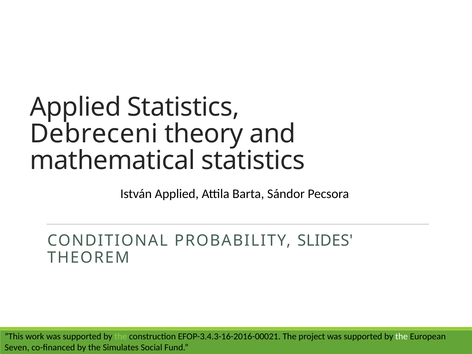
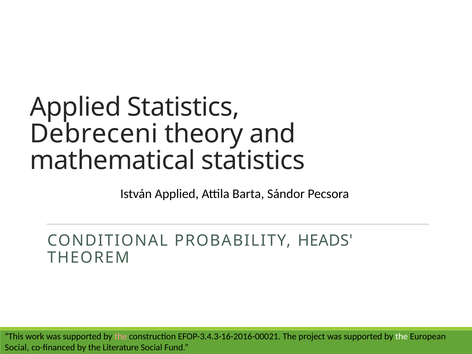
SLIDES: SLIDES -> HEADS (325, 241)
the colour: light green -> pink (121, 337)
Seven: Seven -> Social (17, 348)
Simulates: Simulates -> Literature (121, 348)
